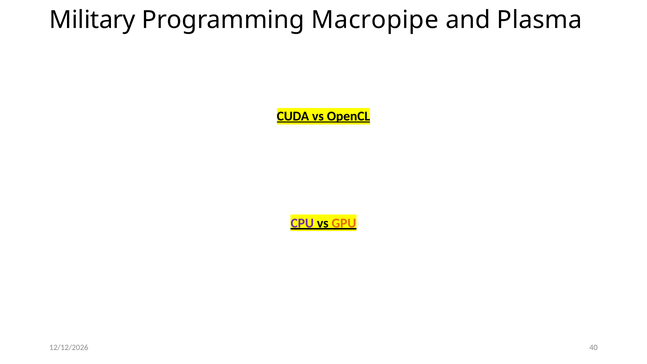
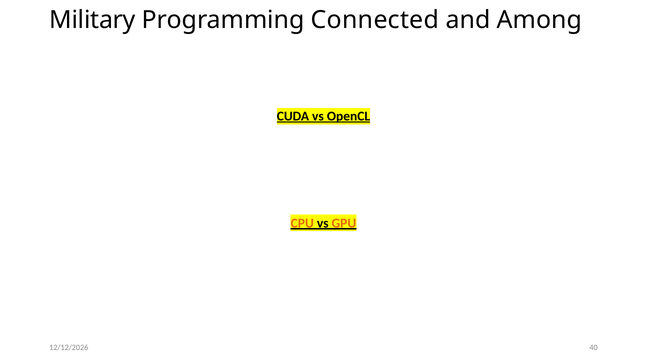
Macropipe: Macropipe -> Connected (375, 20)
Plasma: Plasma -> Among (540, 20)
CPU colour: purple -> orange (302, 223)
